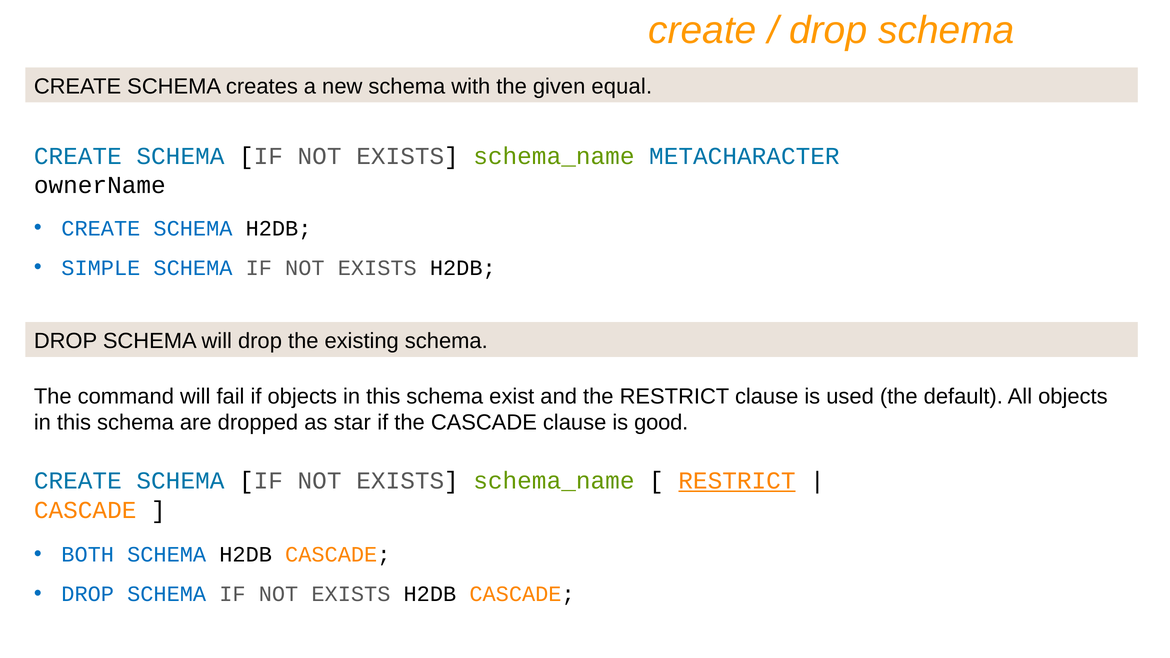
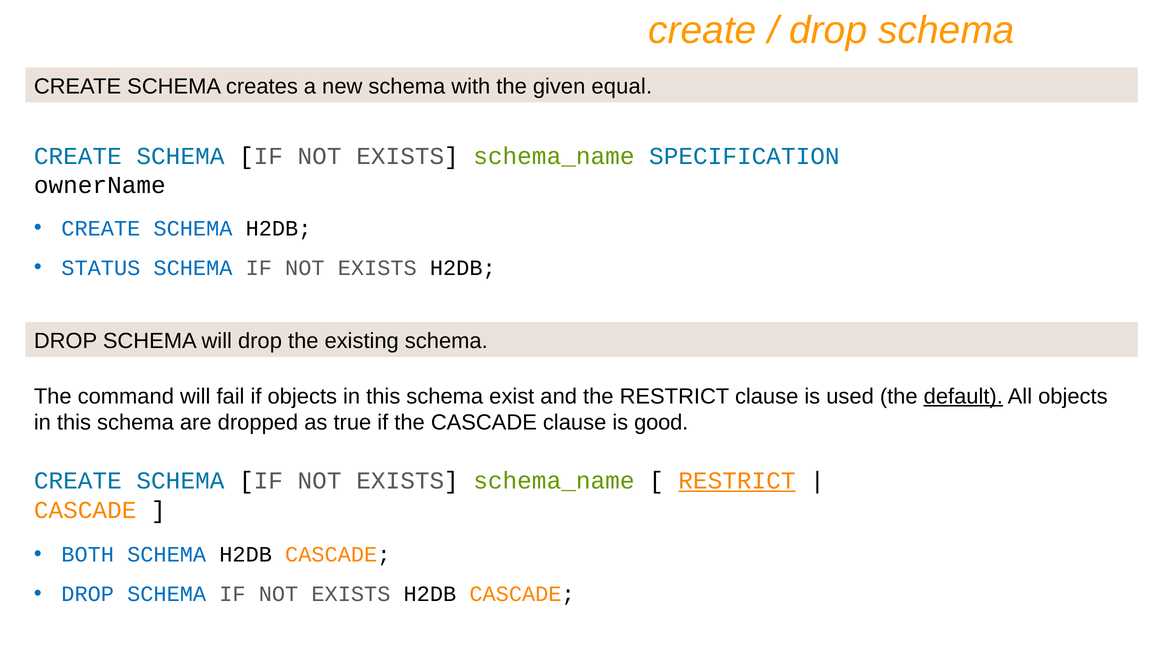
METACHARACTER: METACHARACTER -> SPECIFICATION (744, 156)
SIMPLE: SIMPLE -> STATUS (101, 268)
default underline: none -> present (963, 396)
star: star -> true (352, 423)
